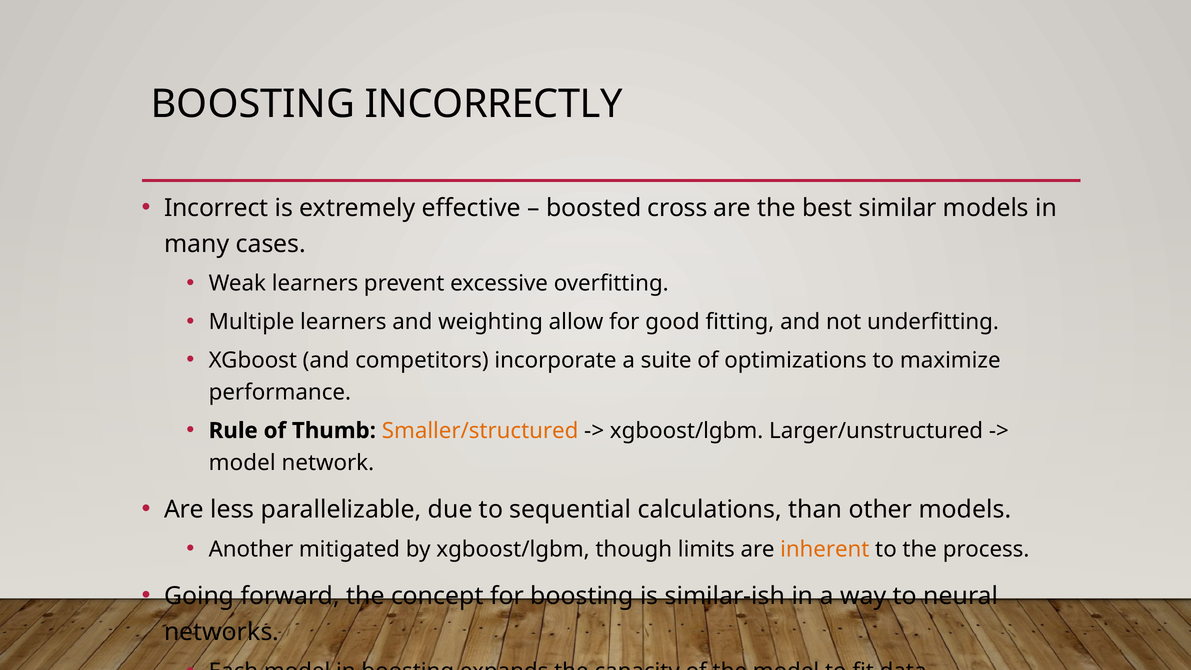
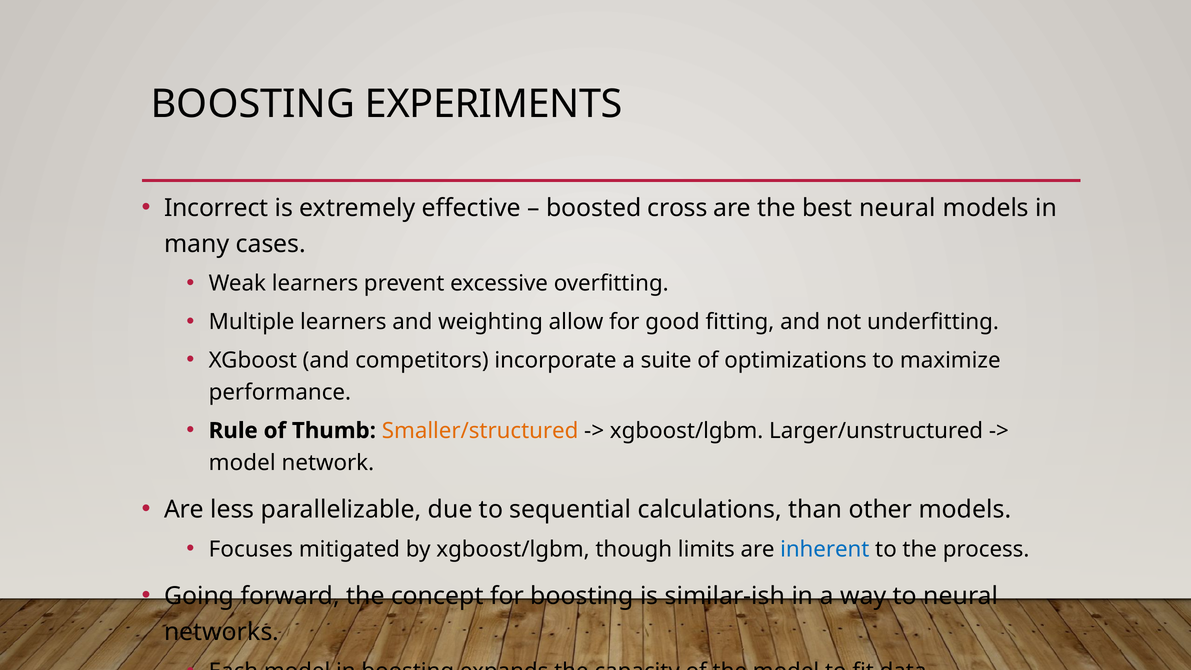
INCORRECTLY: INCORRECTLY -> EXPERIMENTS (494, 104)
best similar: similar -> neural (898, 208)
Another: Another -> Focuses (251, 549)
inherent colour: orange -> blue (825, 549)
